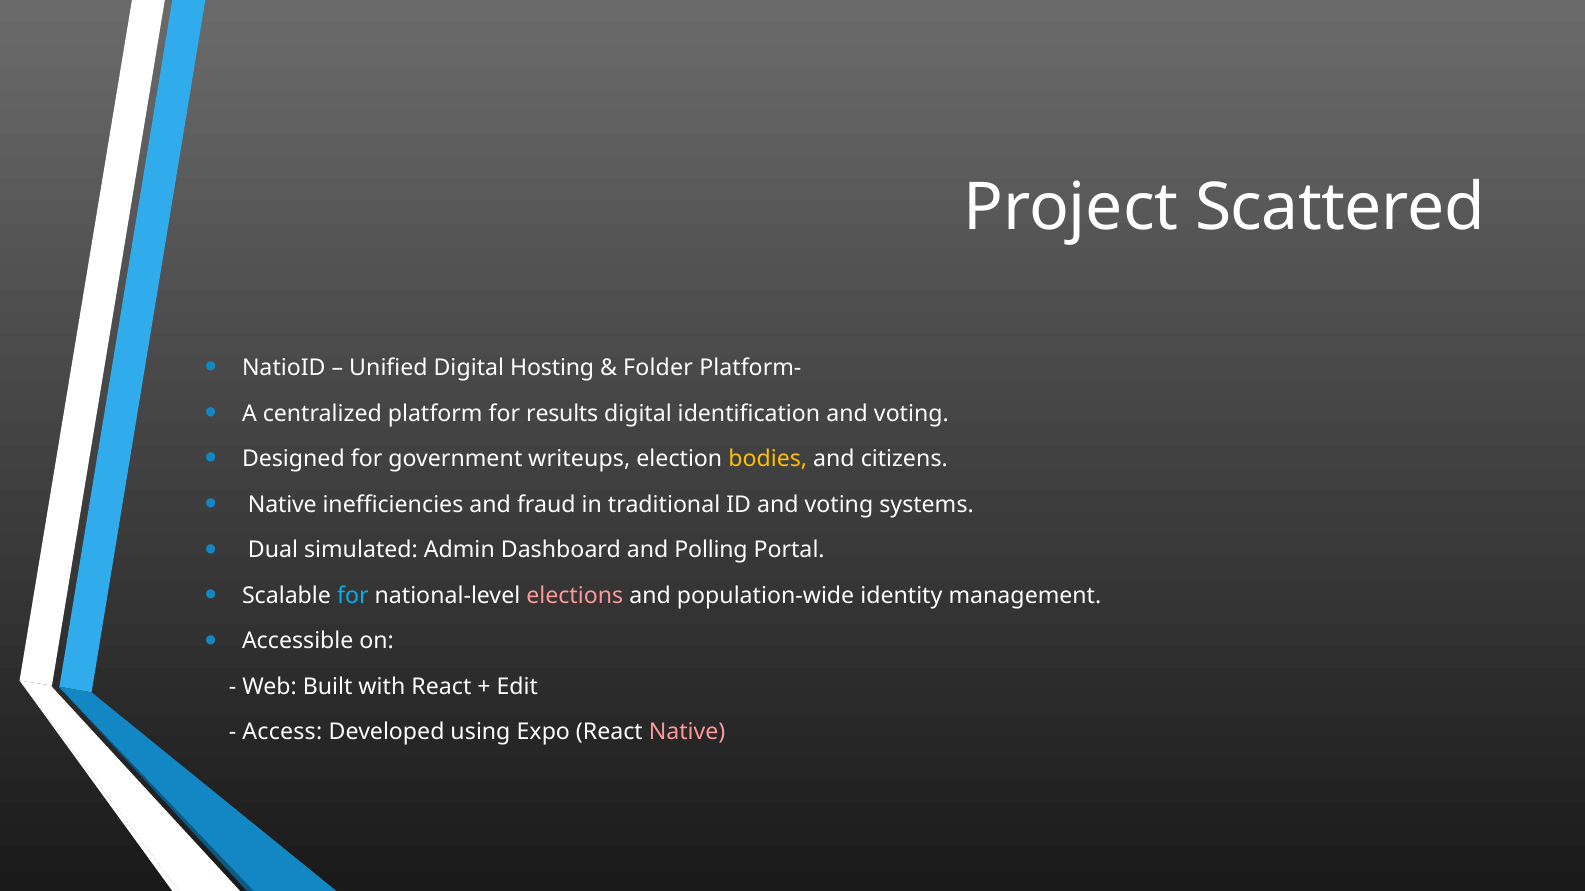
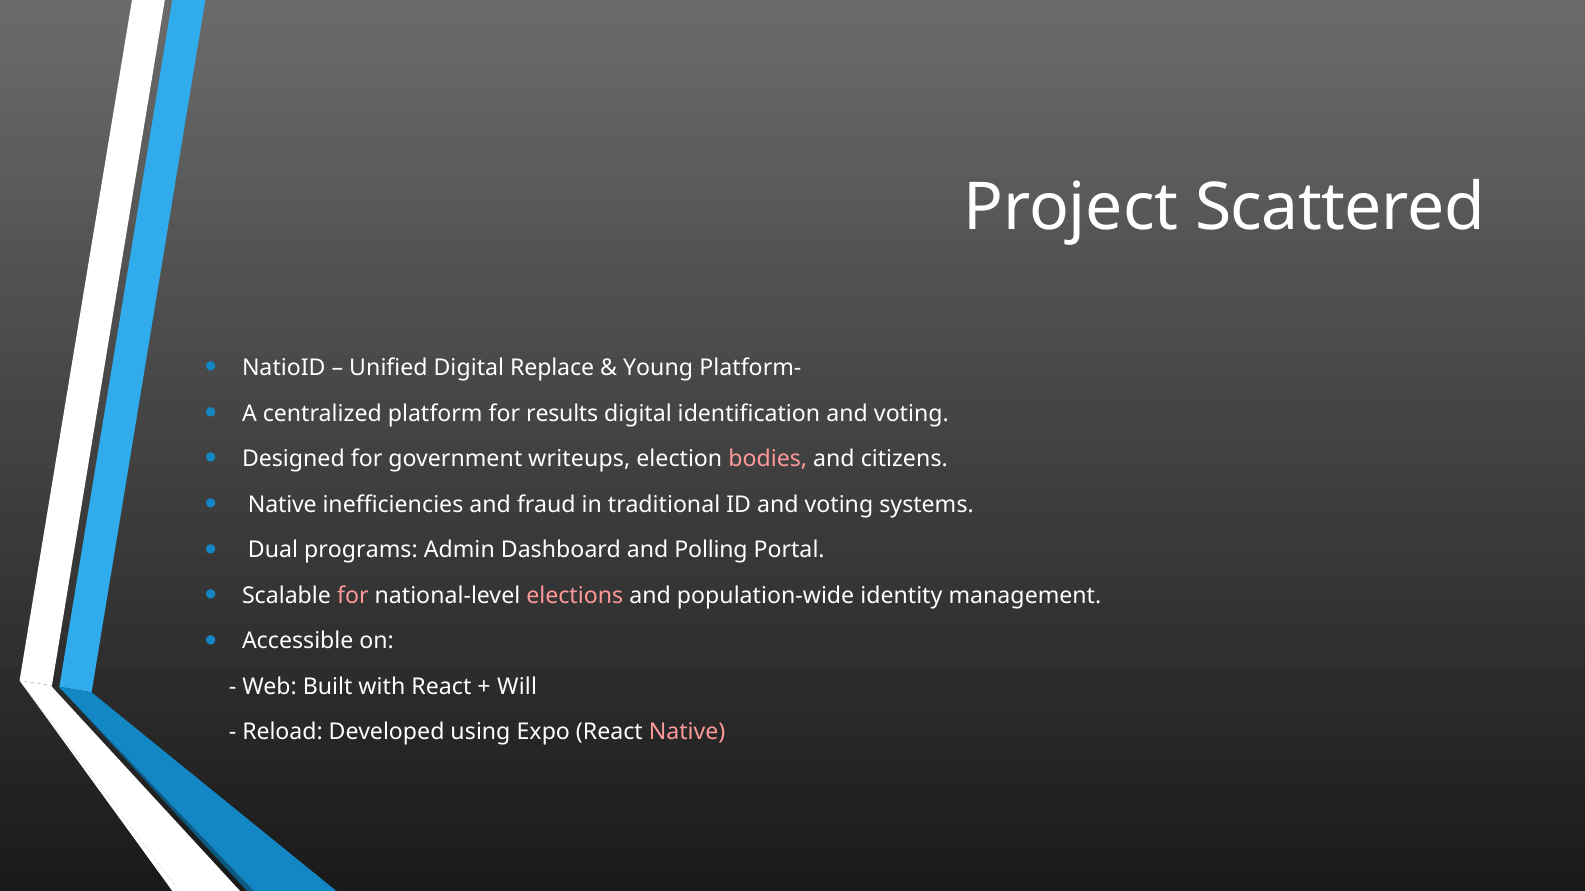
Hosting: Hosting -> Replace (552, 368)
Folder: Folder -> Young (658, 368)
bodies colour: yellow -> pink (768, 459)
simulated: simulated -> programs (361, 550)
for colour: light blue -> pink (353, 596)
Edit: Edit -> Will (517, 687)
Access: Access -> Reload (282, 733)
